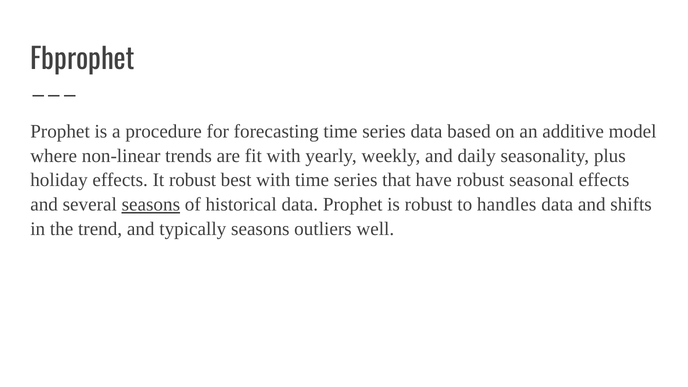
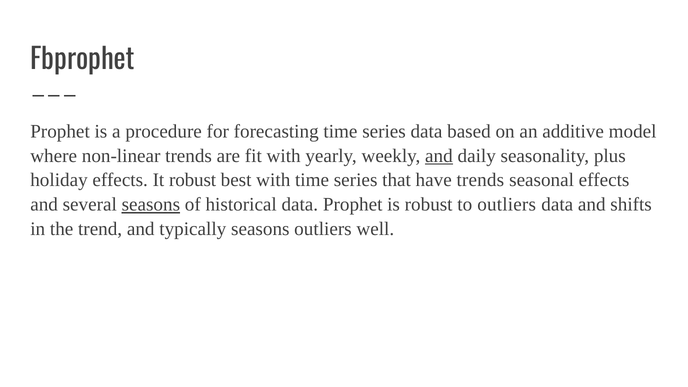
and underline: none -> present (439, 156)
have robust: robust -> trends (480, 180)
to handles: handles -> outliers (507, 204)
